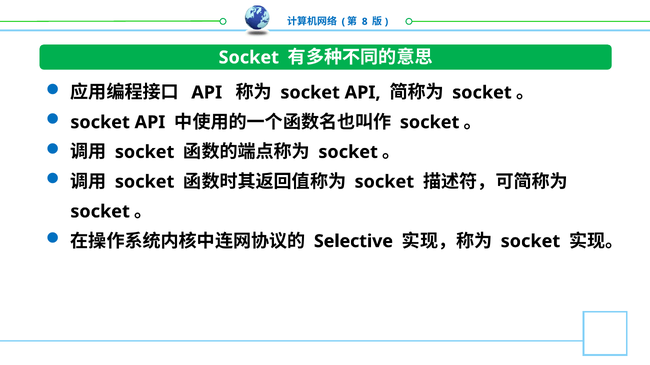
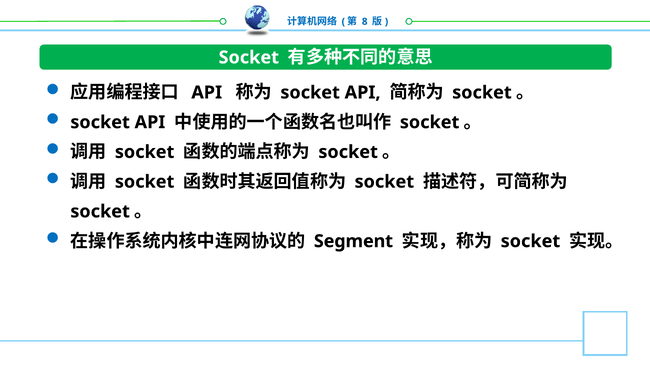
Selective: Selective -> Segment (353, 242)
